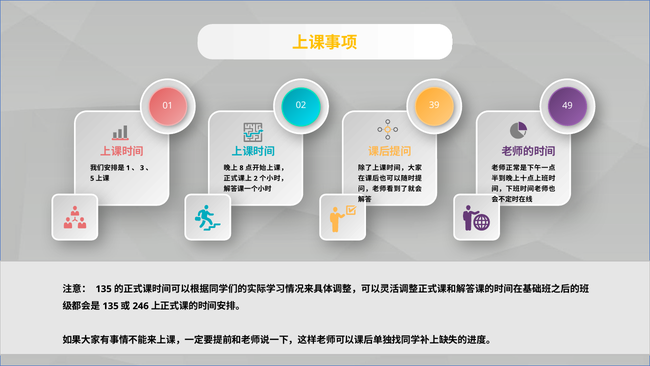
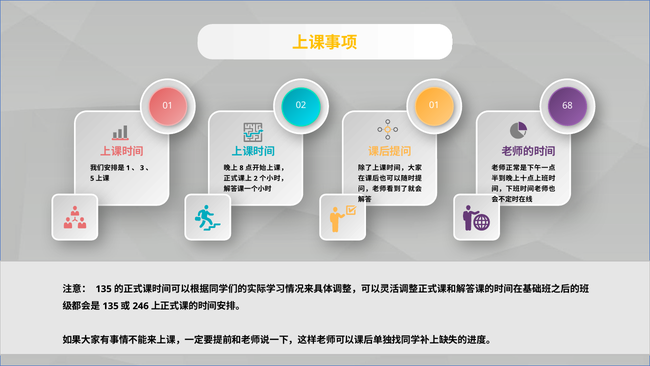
49: 49 -> 68 (567, 105)
01 39: 39 -> 01 (434, 105)
